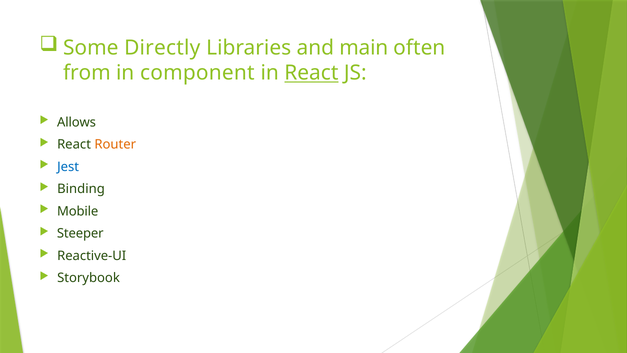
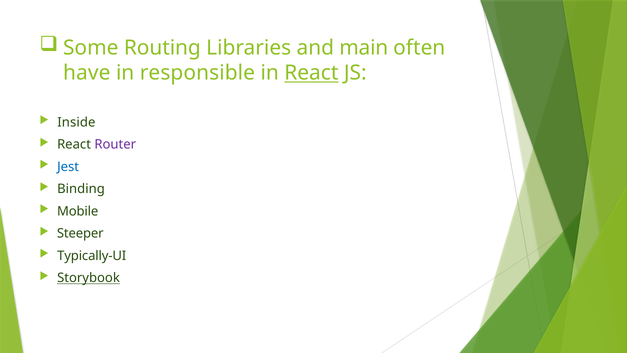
Directly: Directly -> Routing (162, 48)
from: from -> have (87, 73)
component: component -> responsible (197, 73)
Allows: Allows -> Inside (76, 122)
Router colour: orange -> purple (115, 144)
Reactive-UI: Reactive-UI -> Typically-UI (92, 256)
Storybook underline: none -> present (89, 278)
